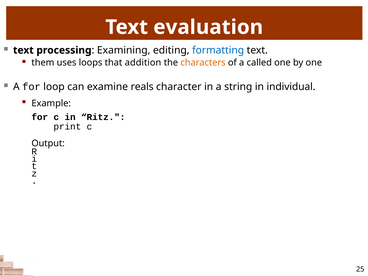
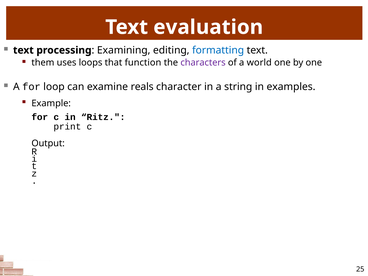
addition: addition -> function (143, 63)
characters colour: orange -> purple (203, 63)
called: called -> world (259, 63)
individual: individual -> examples (291, 87)
